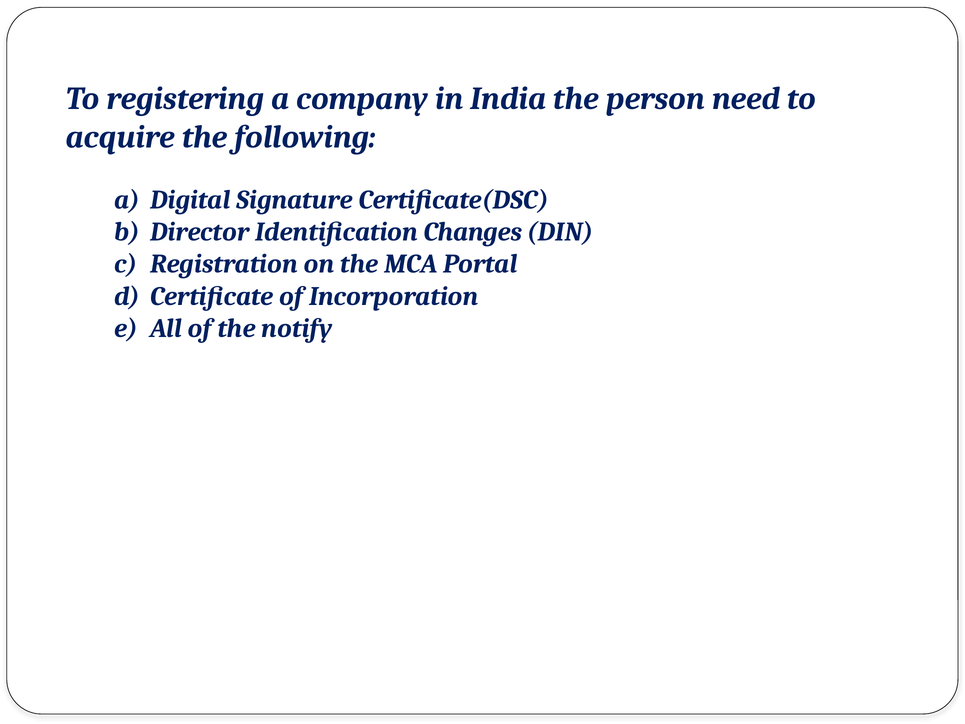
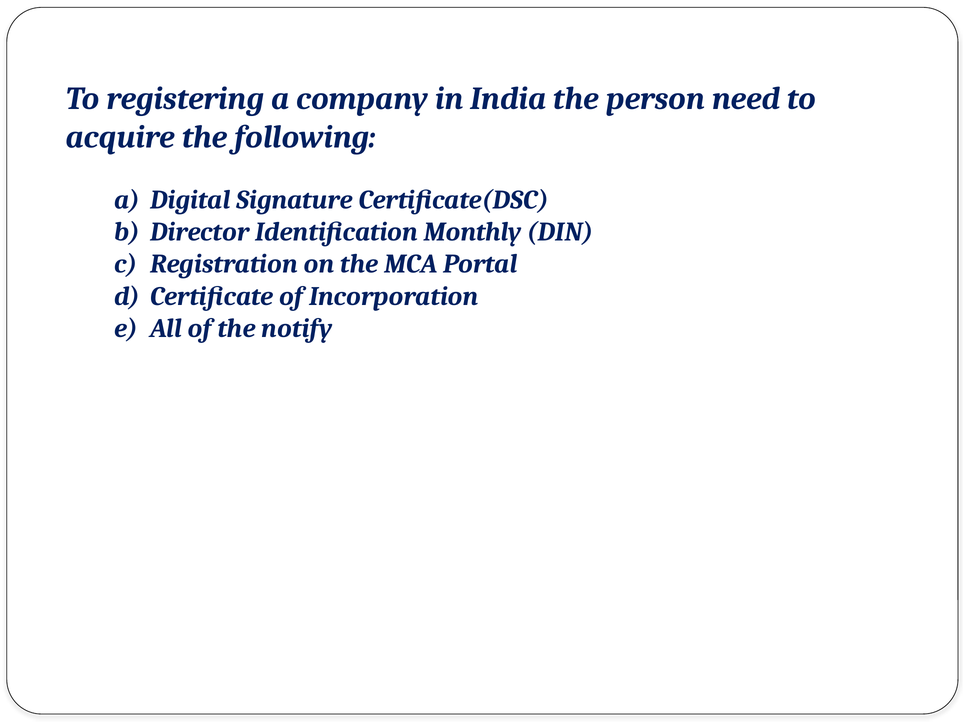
Changes: Changes -> Monthly (473, 232)
